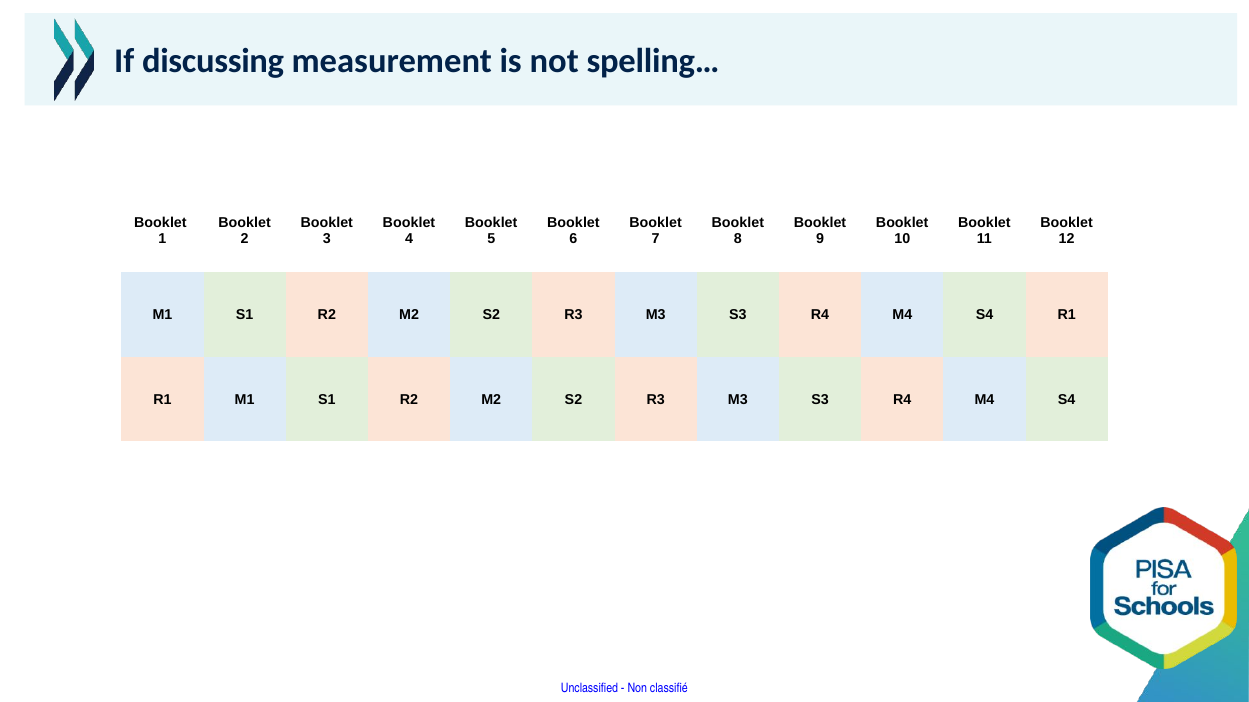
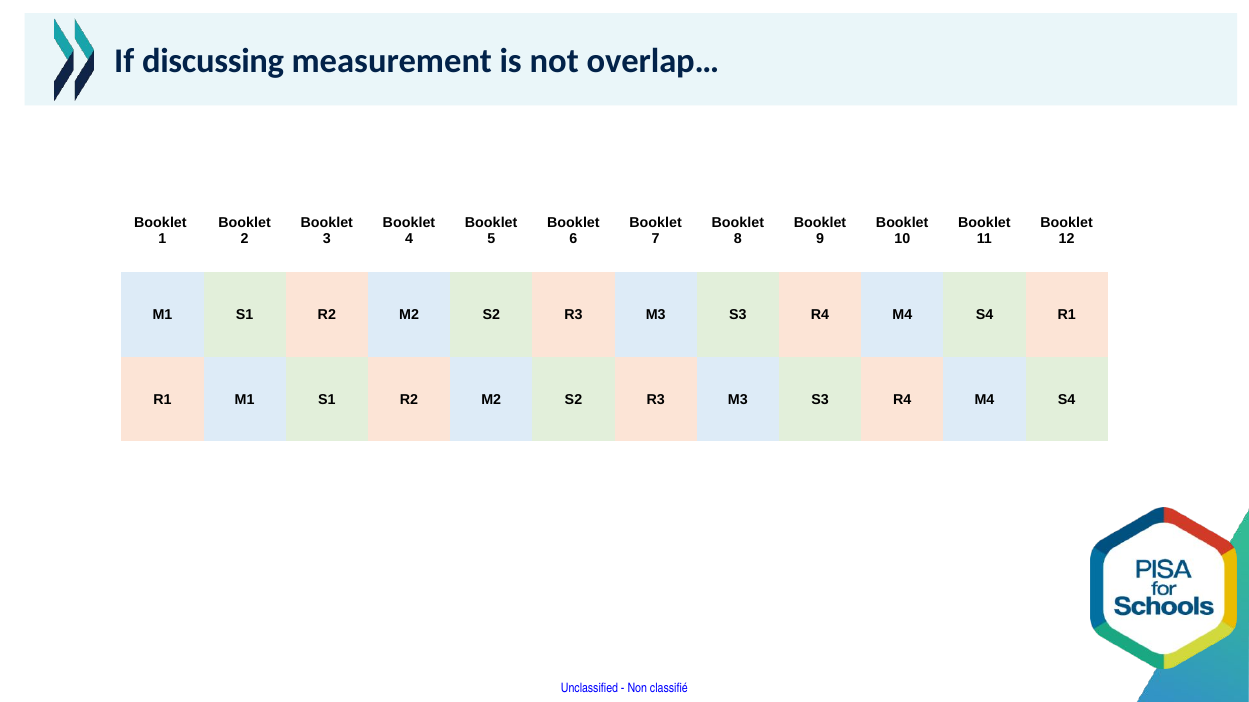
spelling…: spelling… -> overlap… (653, 61)
